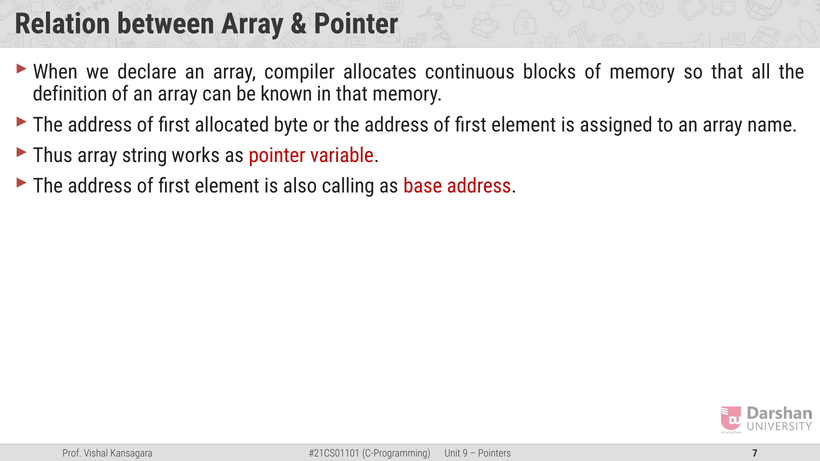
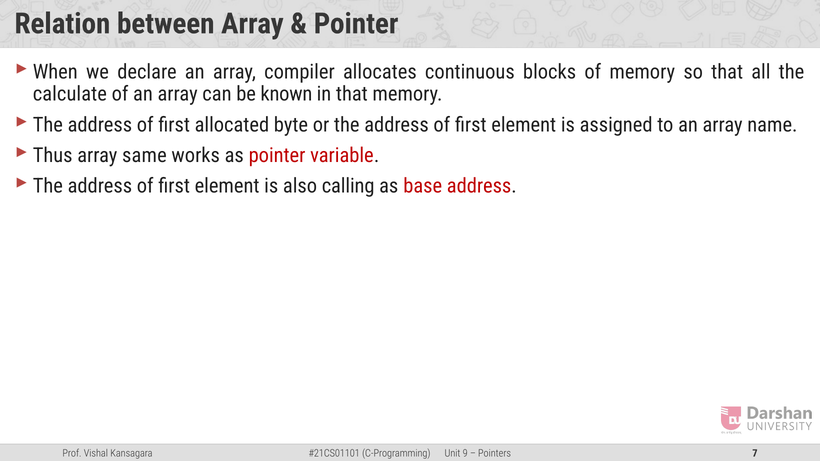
definition: definition -> calculate (70, 94)
string: string -> same (144, 156)
